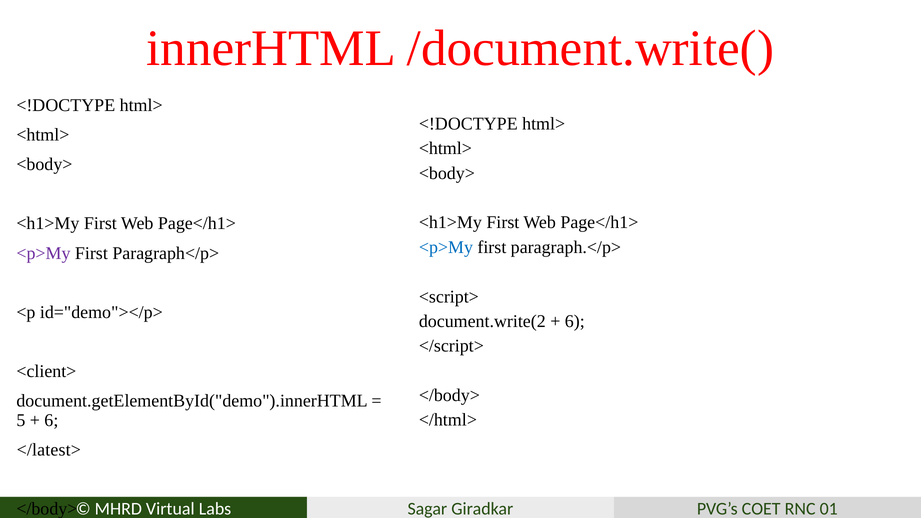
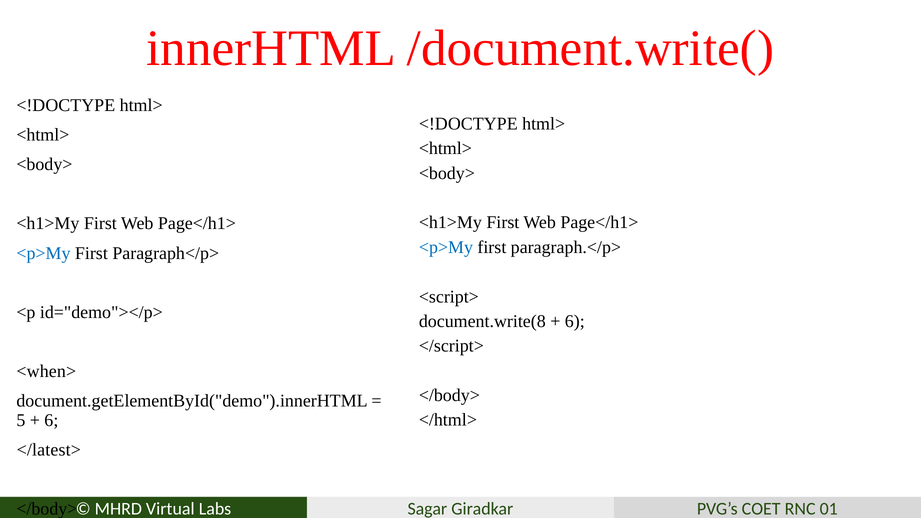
<p>My colour: purple -> blue (43, 253)
document.write(2: document.write(2 -> document.write(8 (482, 321)
<client>: <client> -> <when> (46, 371)
